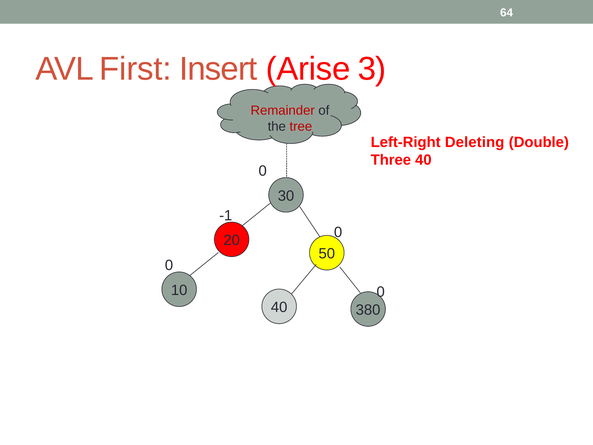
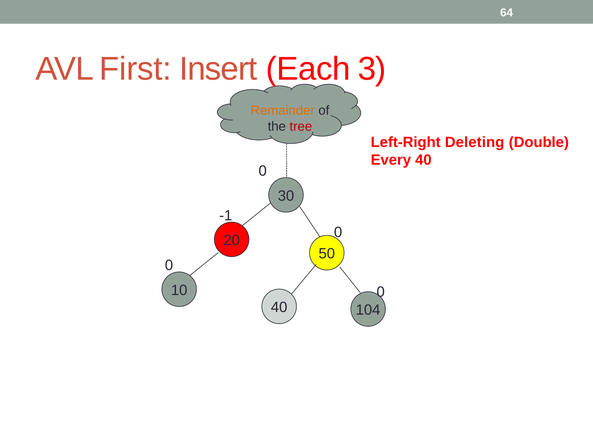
Arise: Arise -> Each (308, 69)
Remainder colour: red -> orange (283, 111)
Three: Three -> Every (391, 160)
380: 380 -> 104 (368, 310)
